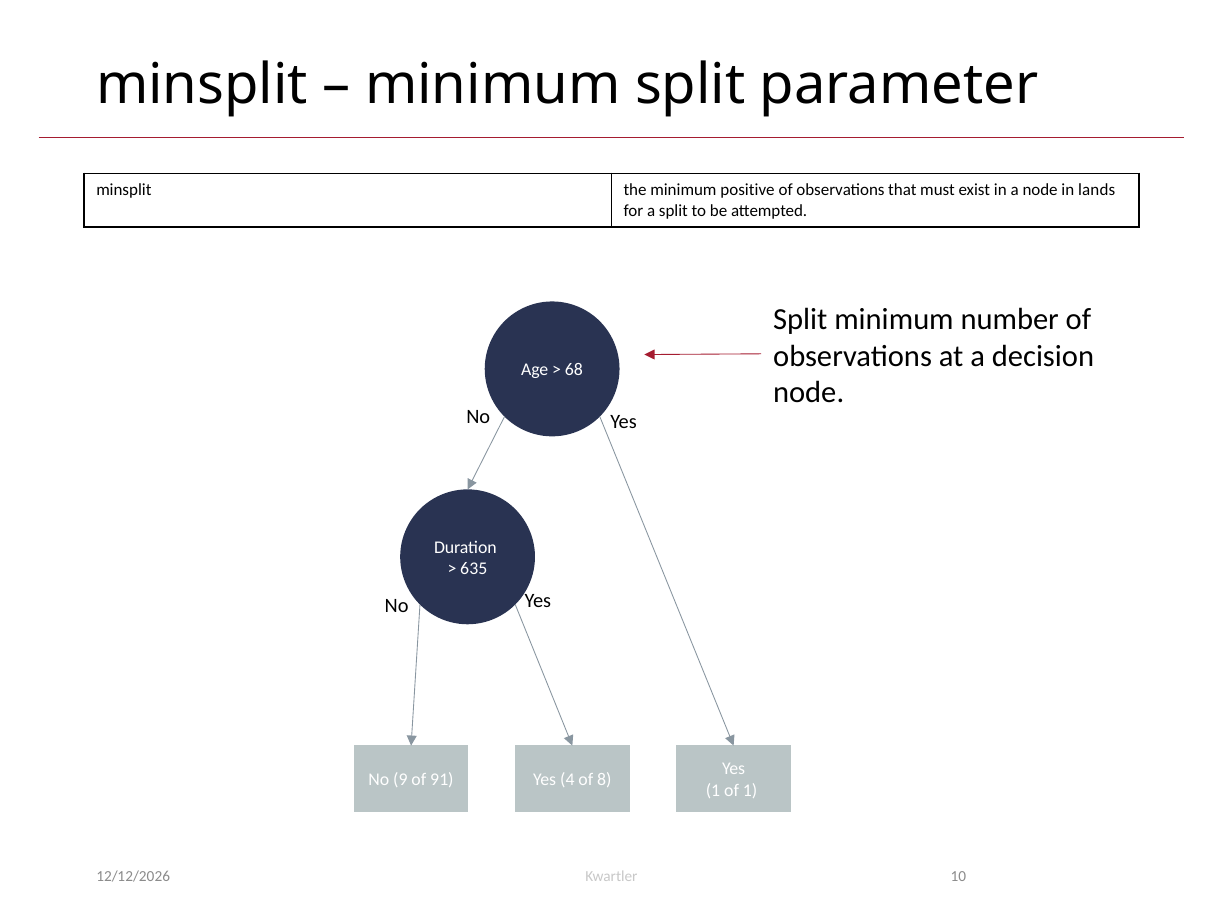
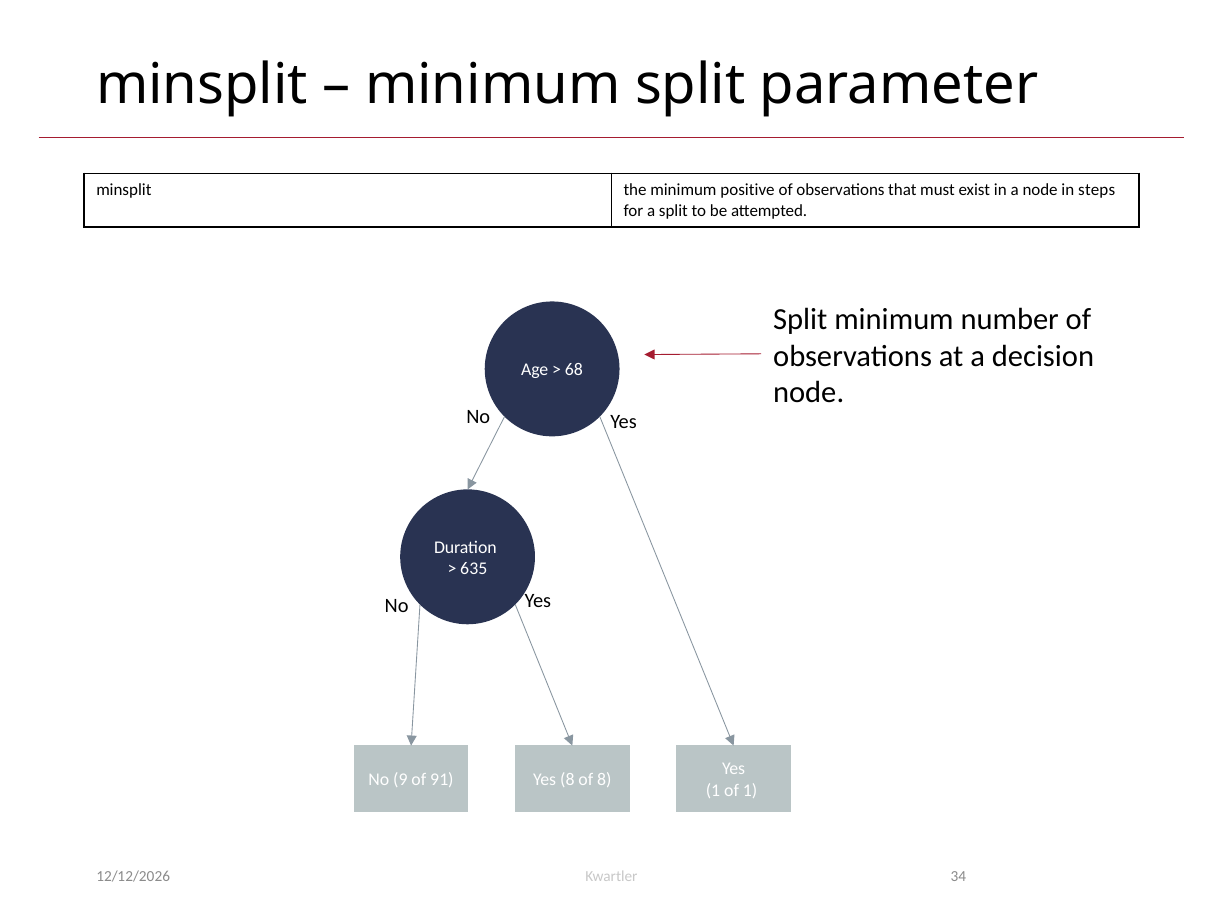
lands: lands -> steps (1097, 190)
Yes 4: 4 -> 8 (567, 779)
10: 10 -> 34 (958, 876)
